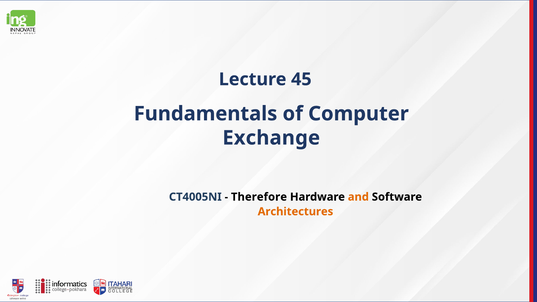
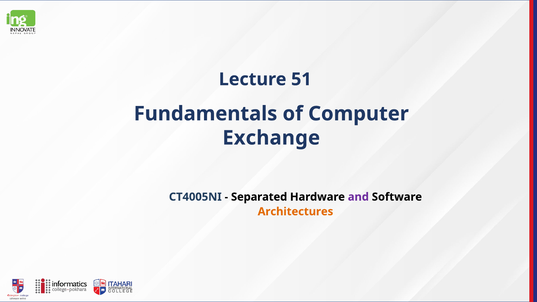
45: 45 -> 51 (301, 79)
Therefore: Therefore -> Separated (259, 197)
and colour: orange -> purple (358, 197)
